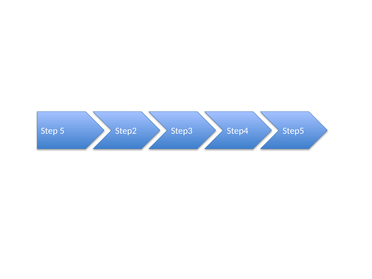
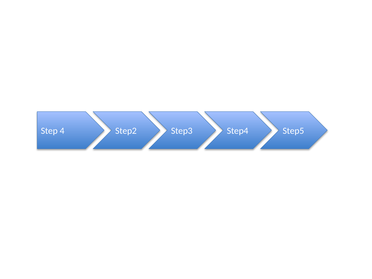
5: 5 -> 4 (62, 131)
